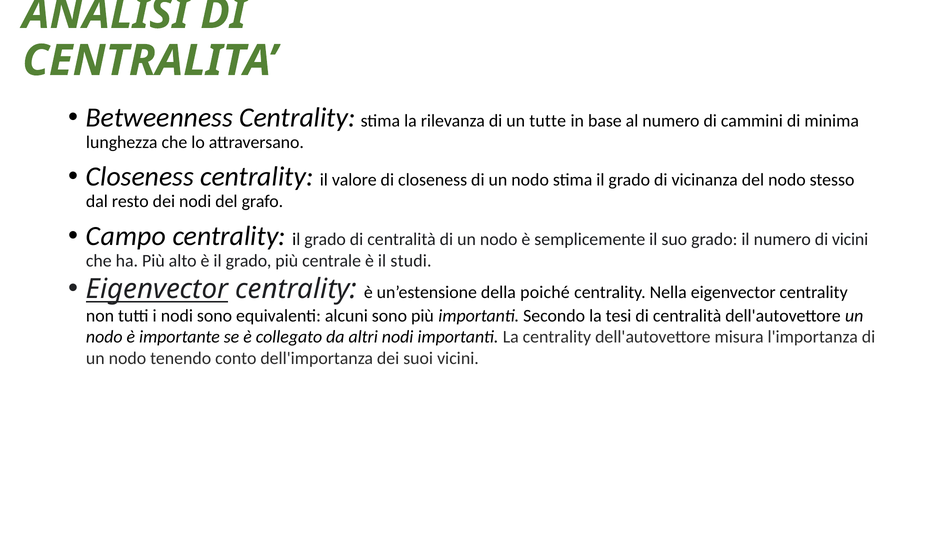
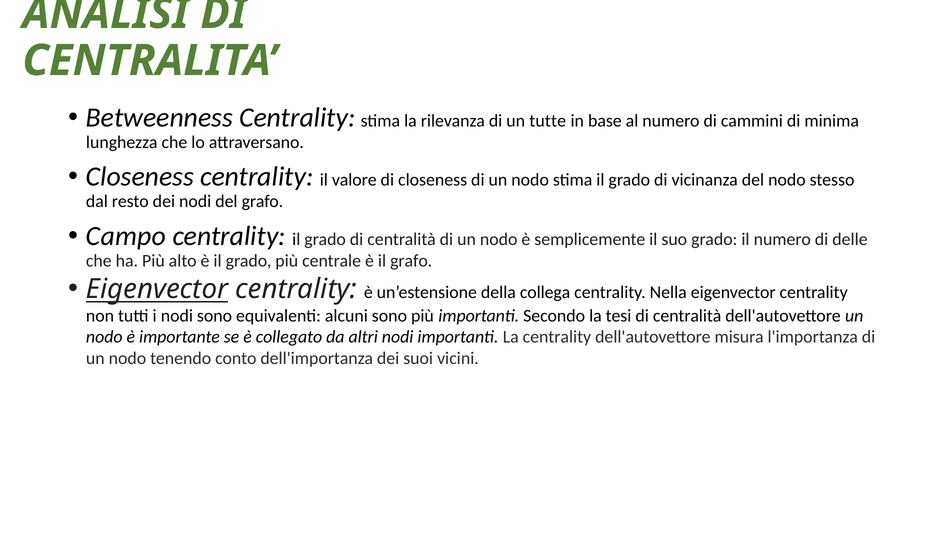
di vicini: vicini -> delle (850, 239)
il studi: studi -> grafo (411, 261)
poiché: poiché -> collega (545, 292)
